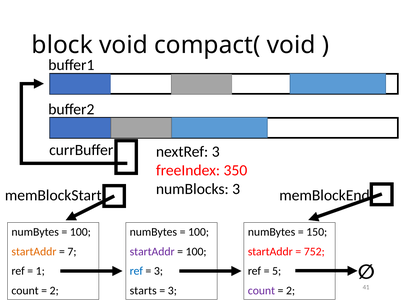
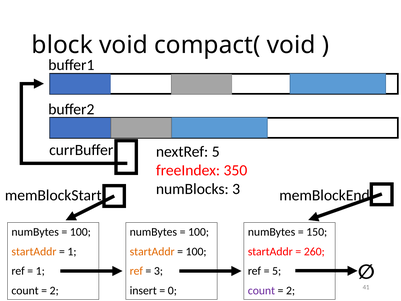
nextRef 3: 3 -> 5 (216, 152)
7: 7 -> 1 (72, 251)
startAddr colour: purple -> orange (152, 251)
752: 752 -> 260 (314, 251)
ref colour: blue -> orange (136, 271)
starts: starts -> insert (143, 291)
3: 3 -> 0 (172, 291)
